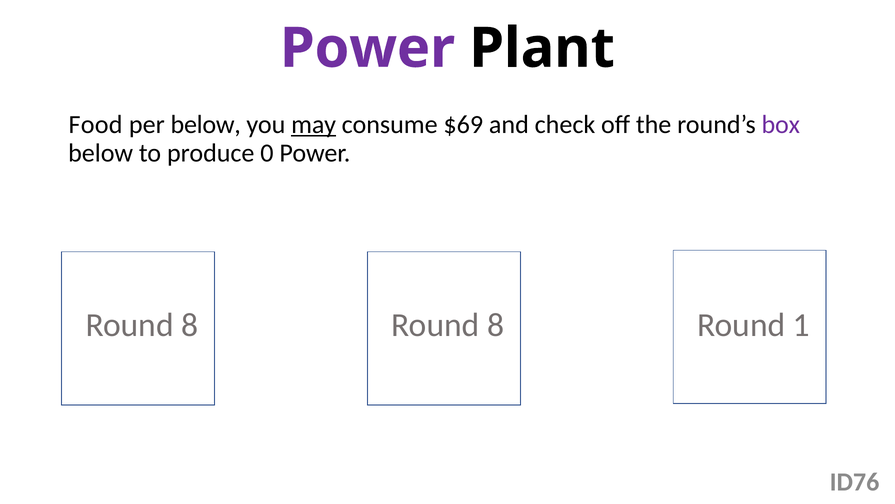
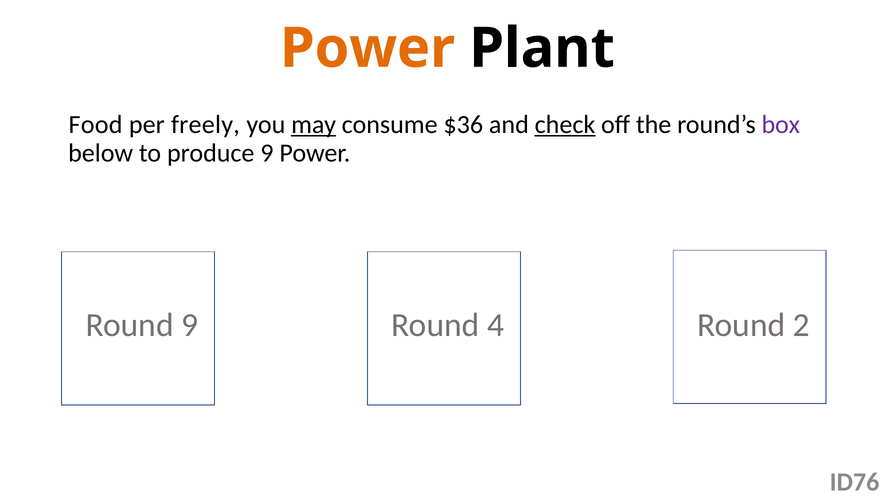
Power colour: purple -> orange (368, 48)
per below: below -> freely (205, 125)
$69: $69 -> $36 (463, 125)
check underline: none -> present (565, 125)
produce 0: 0 -> 9 (267, 153)
8: 8 -> 9 (190, 325)
8: 8 -> 4 (496, 325)
1: 1 -> 2 (801, 325)
